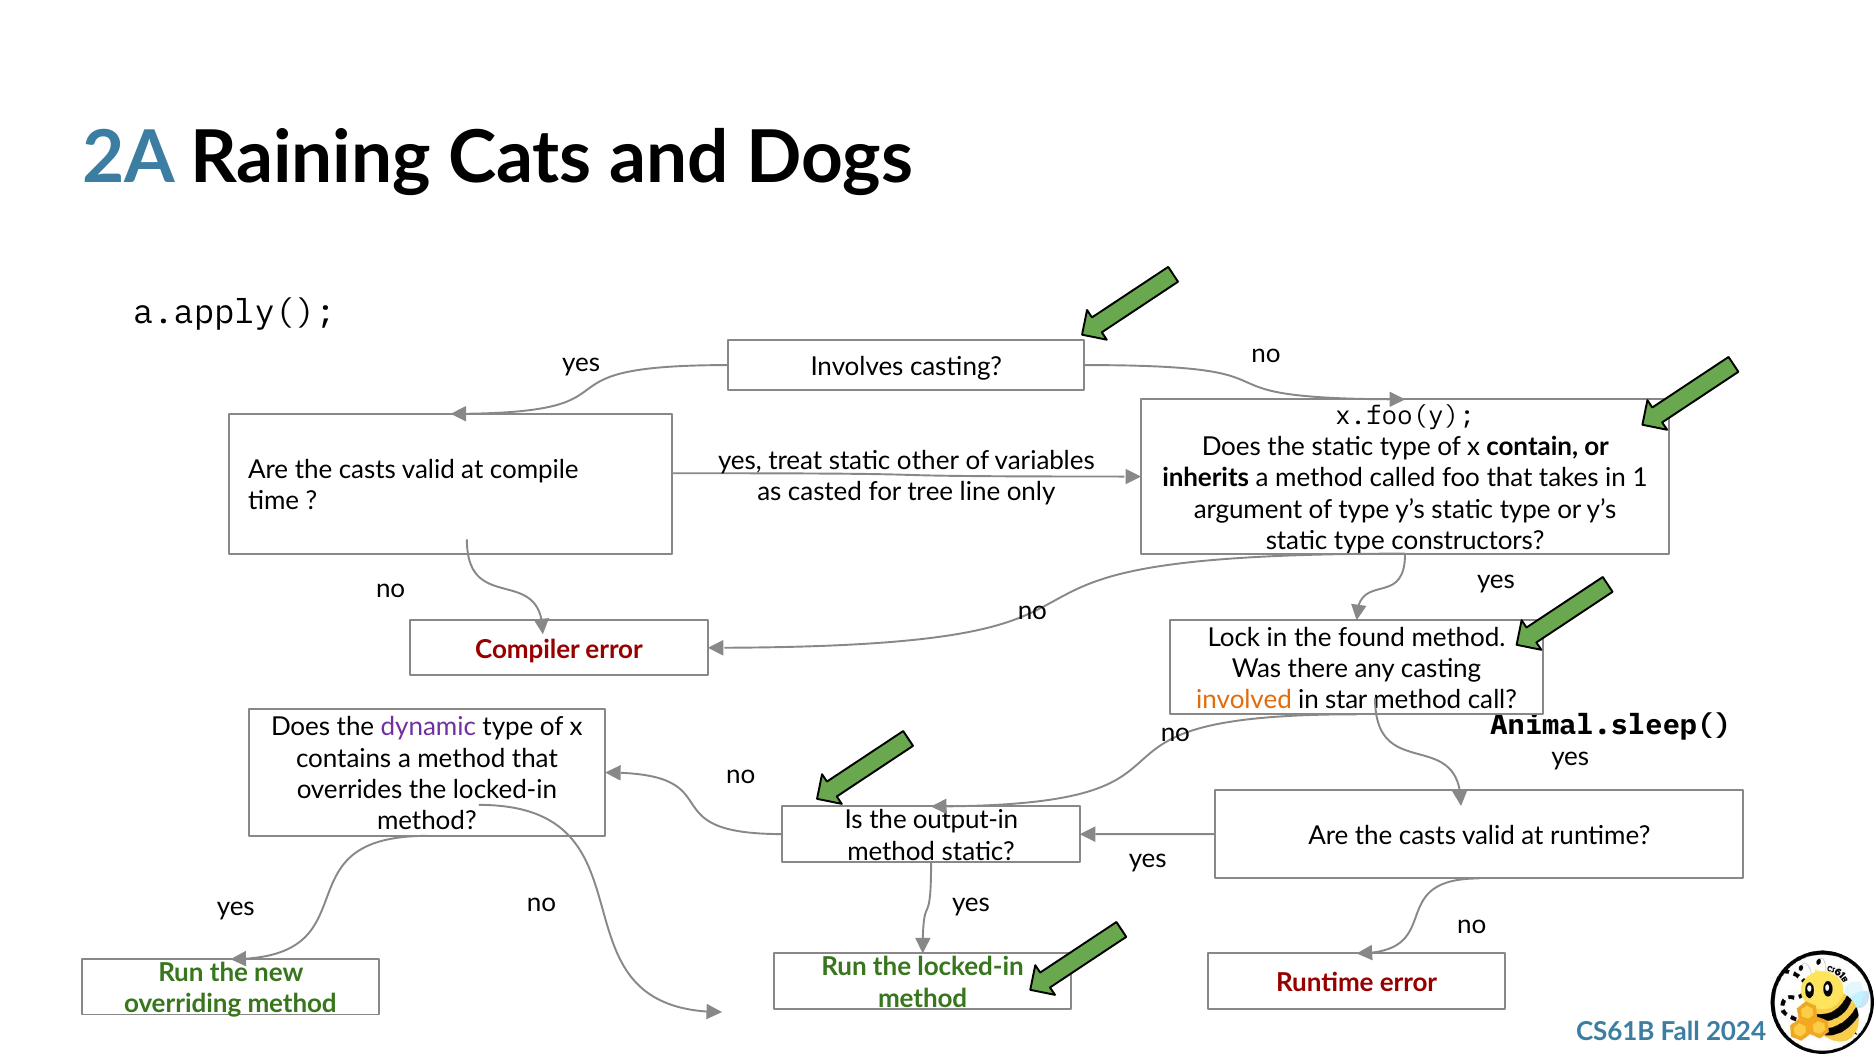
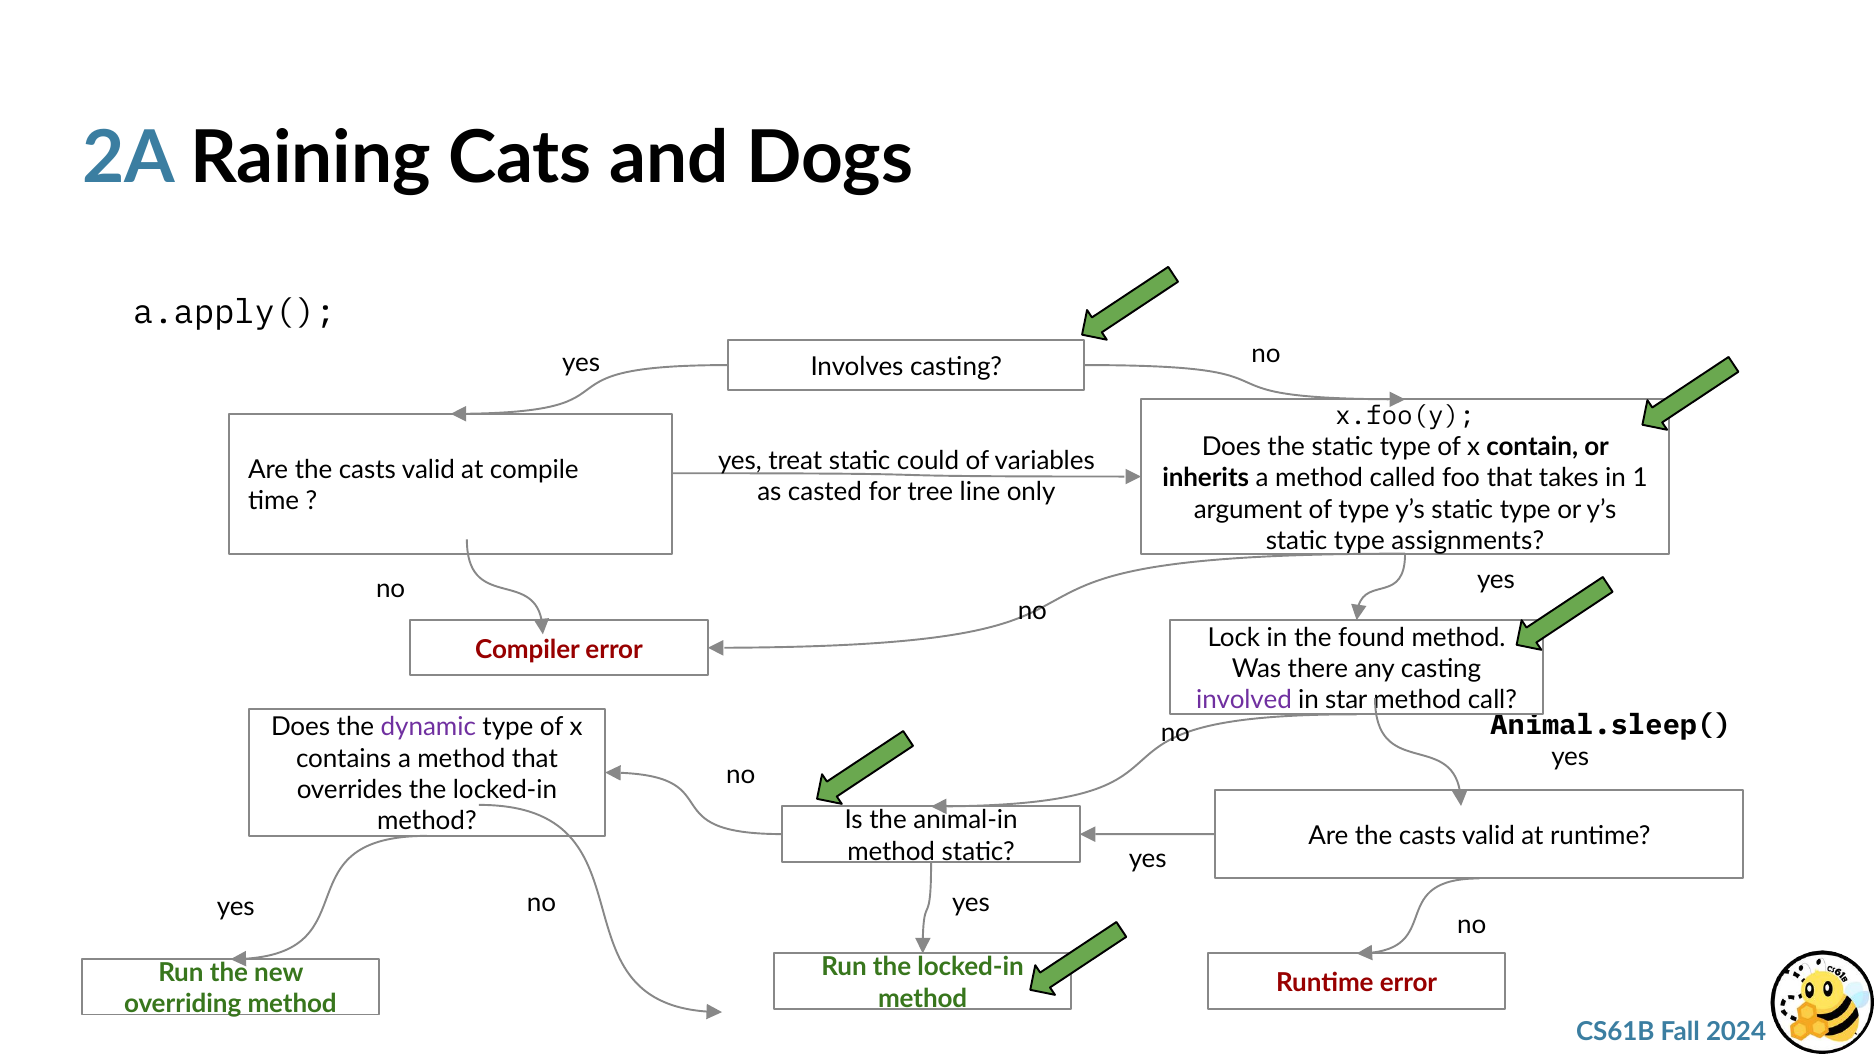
other: other -> could (928, 461)
constructors: constructors -> assignments (1468, 541)
involved colour: orange -> purple (1244, 700)
output-in: output-in -> animal-in (965, 820)
